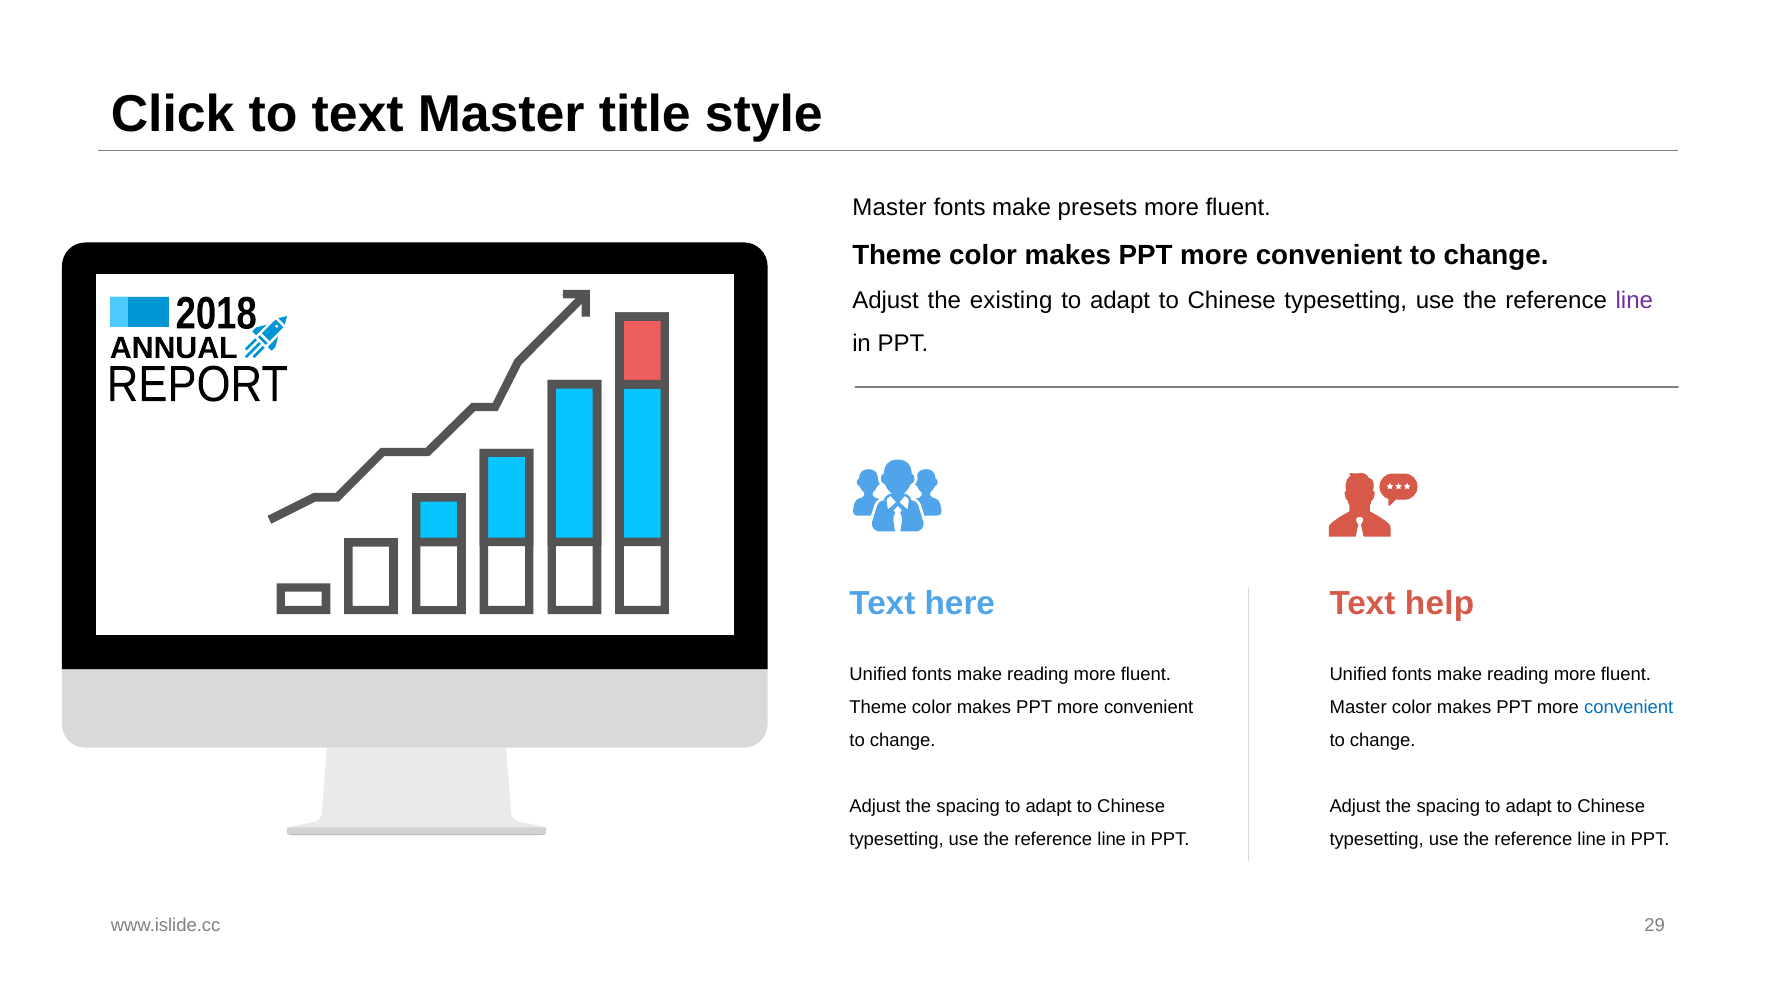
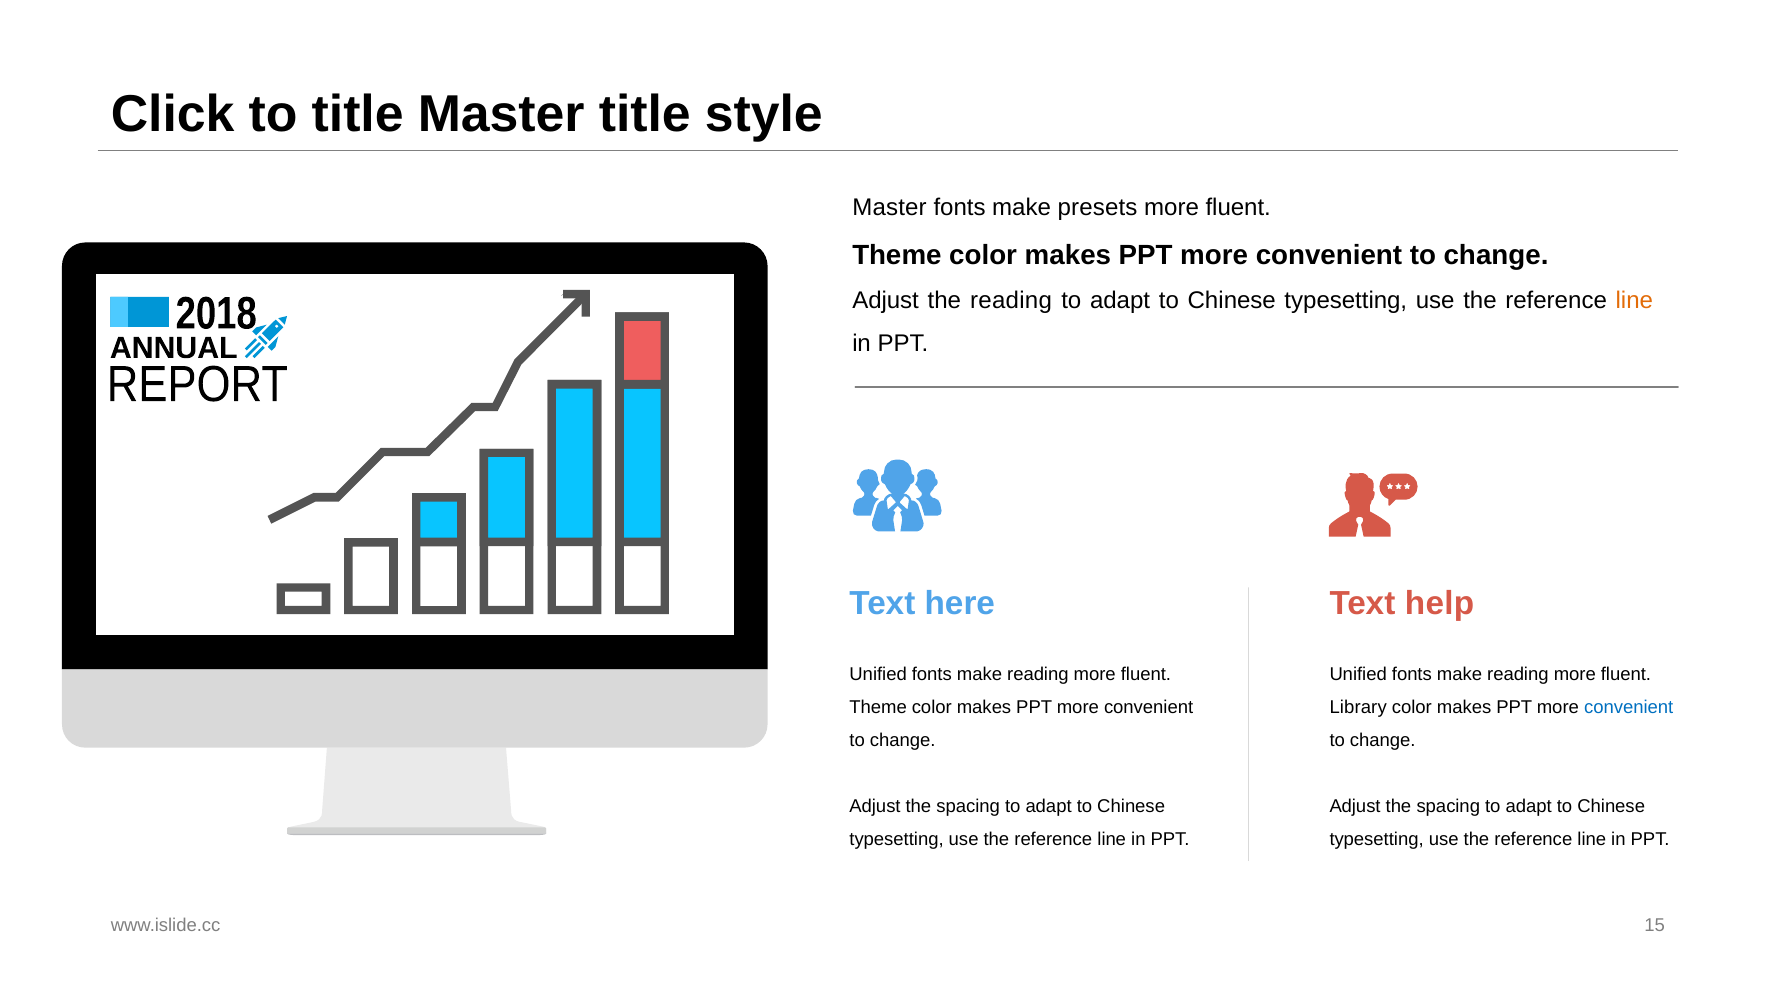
to text: text -> title (358, 115)
the existing: existing -> reading (1011, 301)
line colour: purple -> orange (1634, 301)
Master: Master -> Library (1358, 707)
29: 29 -> 15 (1655, 925)
